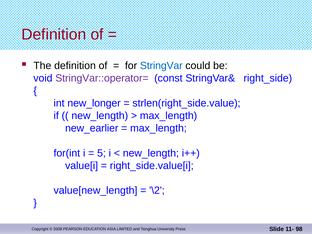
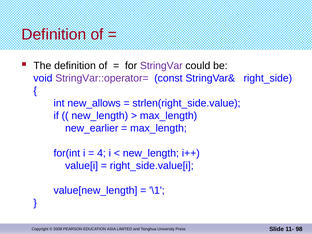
StringVar colour: blue -> purple (161, 66)
new_longer: new_longer -> new_allows (94, 103)
5: 5 -> 4 (102, 153)
\2: \2 -> \1 (157, 191)
